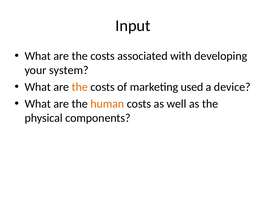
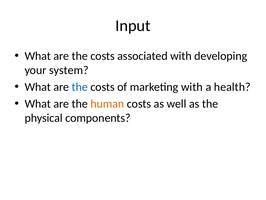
the colour: orange -> blue (80, 87)
marketing used: used -> with (192, 87)
device: device -> health (232, 87)
